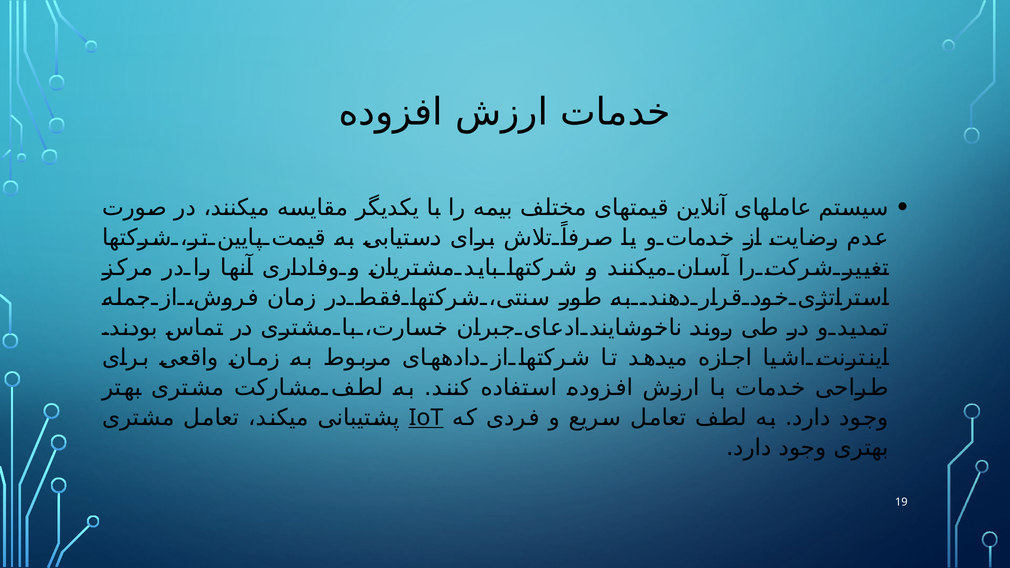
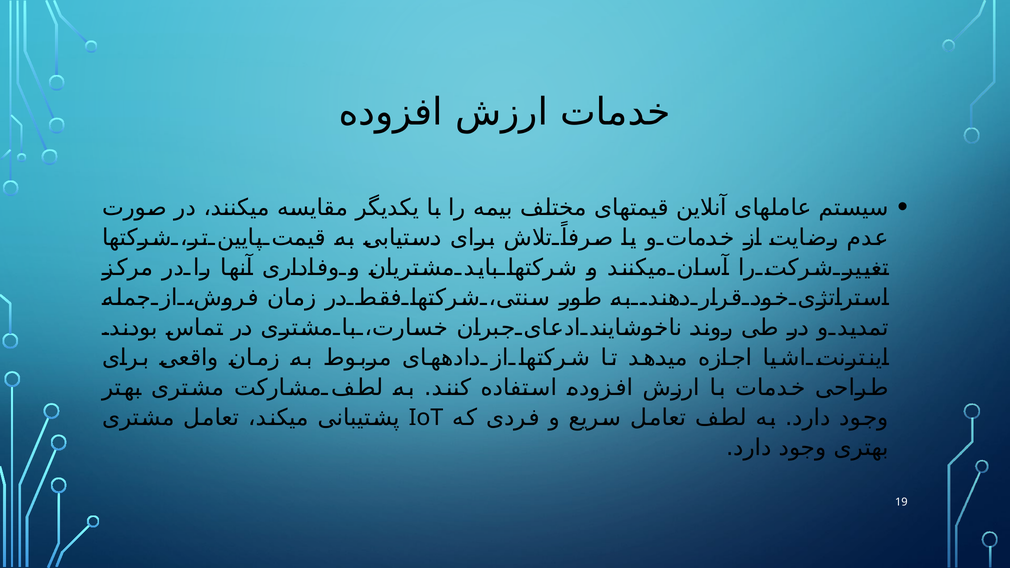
IoT underline: present -> none (426, 418)
